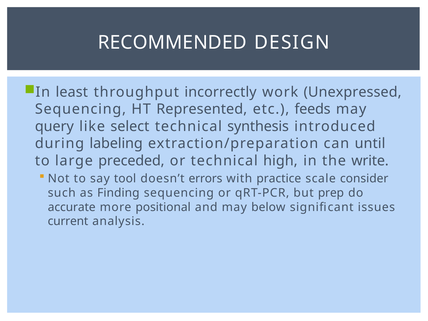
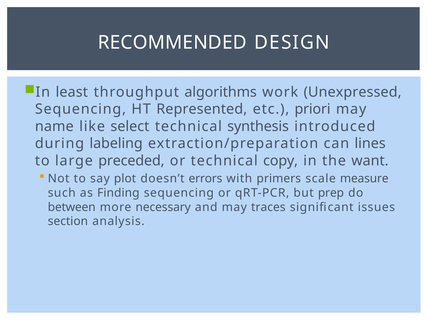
incorrectly: incorrectly -> algorithms (221, 92)
feeds: feeds -> priori (313, 109)
query: query -> name (54, 126)
until: until -> lines (370, 144)
high: high -> copy (281, 161)
write: write -> want (370, 161)
tool: tool -> plot (125, 179)
practice: practice -> primers (279, 179)
consider: consider -> measure (364, 179)
accurate: accurate -> between (72, 207)
positional: positional -> necessary (163, 207)
below: below -> traces (268, 207)
current: current -> section (68, 221)
